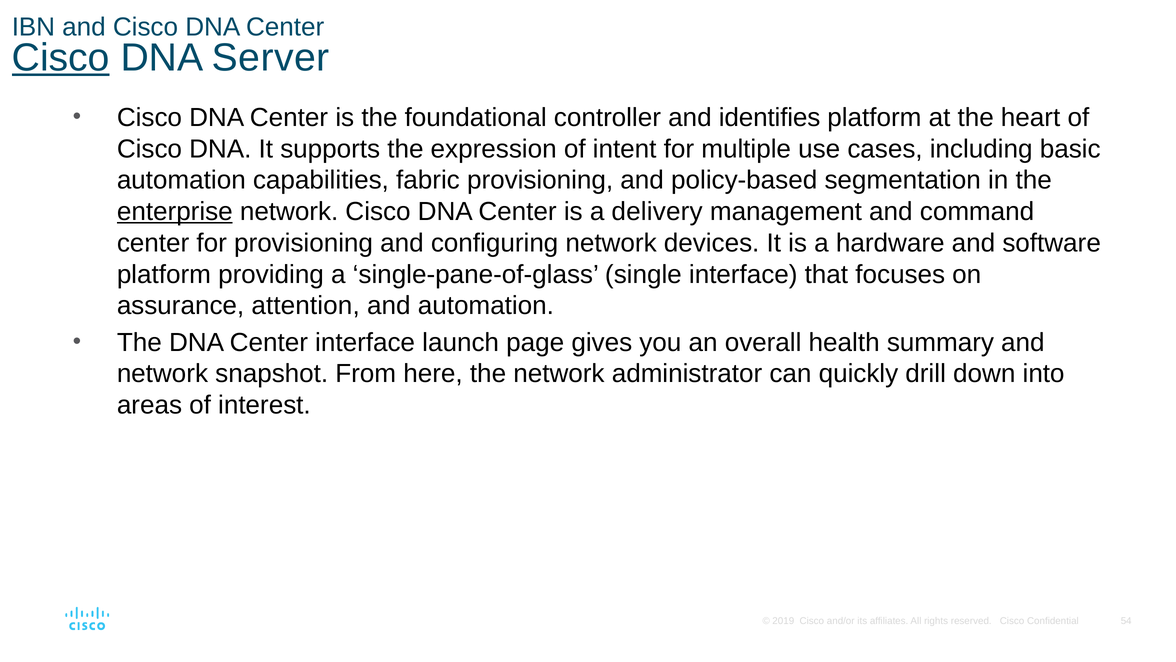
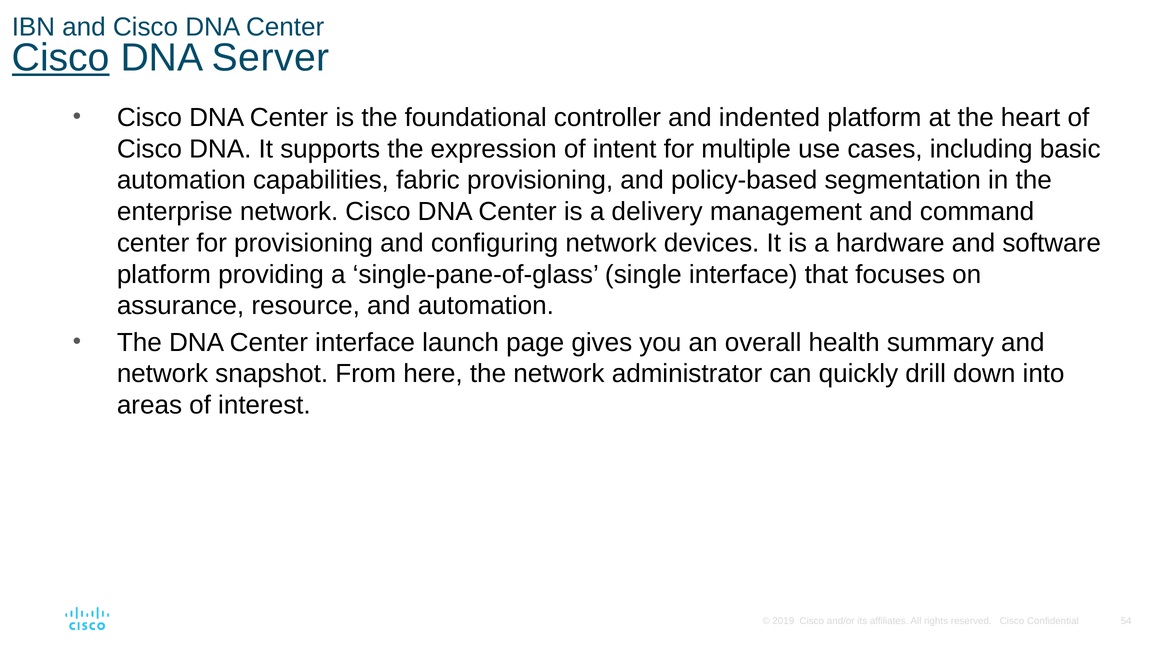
identifies: identifies -> indented (769, 118)
enterprise underline: present -> none (175, 212)
attention: attention -> resource (306, 306)
